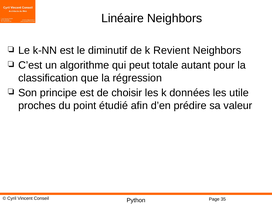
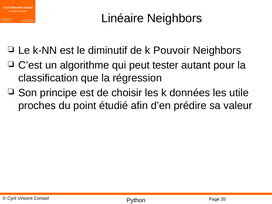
Revient: Revient -> Pouvoir (172, 50)
totale: totale -> tester (165, 65)
